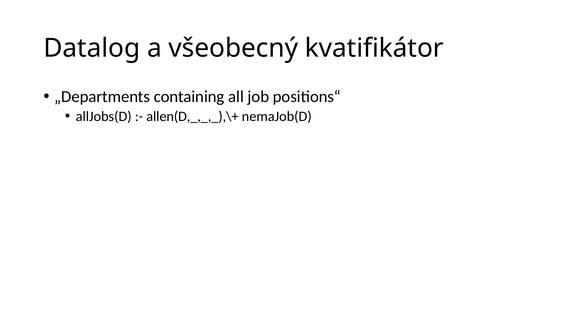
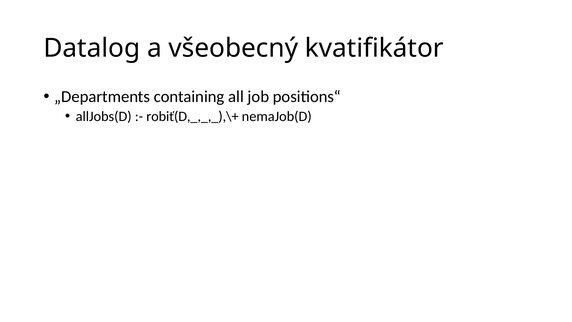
allen(D,_,_,_),\+: allen(D,_,_,_),\+ -> robiť(D,_,_,_),\+ (192, 116)
